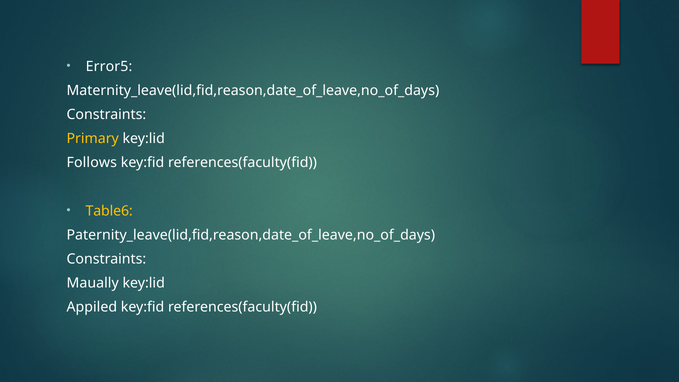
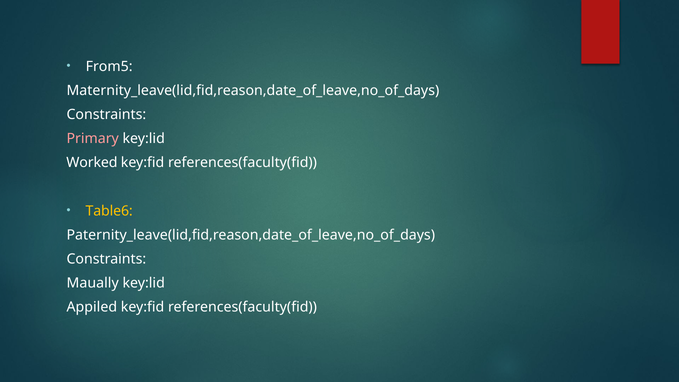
Error5: Error5 -> From5 (109, 66)
Primary colour: yellow -> pink (93, 139)
Follows: Follows -> Worked (92, 163)
